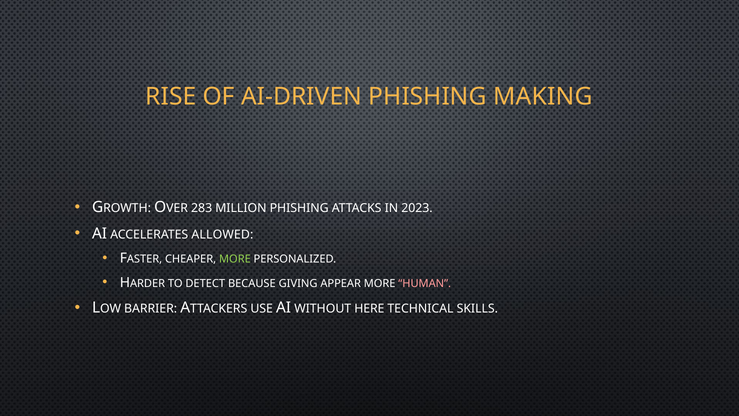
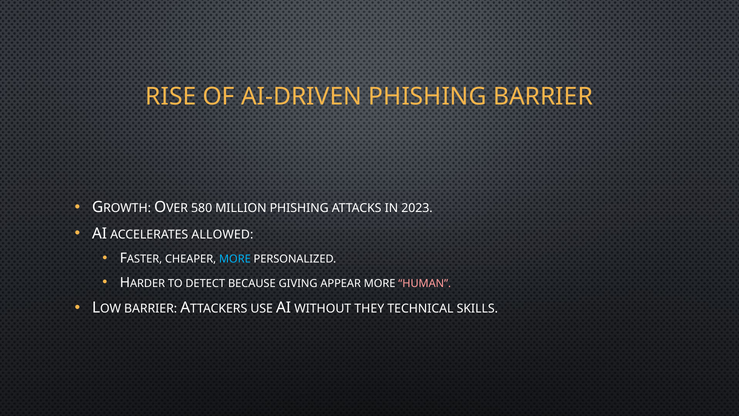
PHISHING MAKING: MAKING -> BARRIER (543, 96)
283: 283 -> 580 (202, 208)
MORE colour: light green -> light blue (235, 259)
HERE: HERE -> THEY (369, 309)
